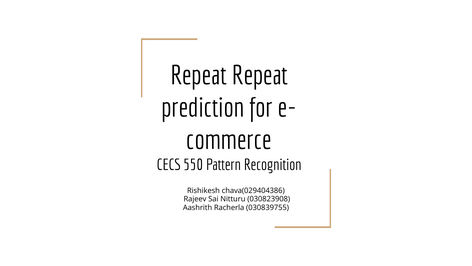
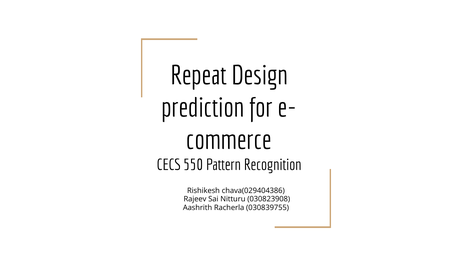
Repeat Repeat: Repeat -> Design (260, 75)
